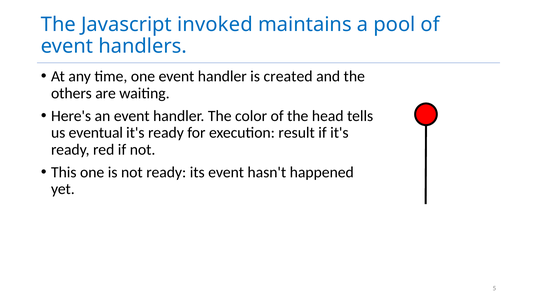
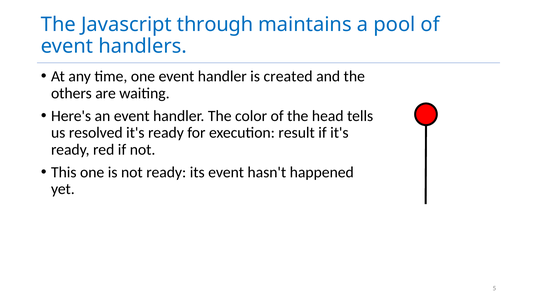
invoked: invoked -> through (215, 24)
eventual: eventual -> resolved (96, 133)
